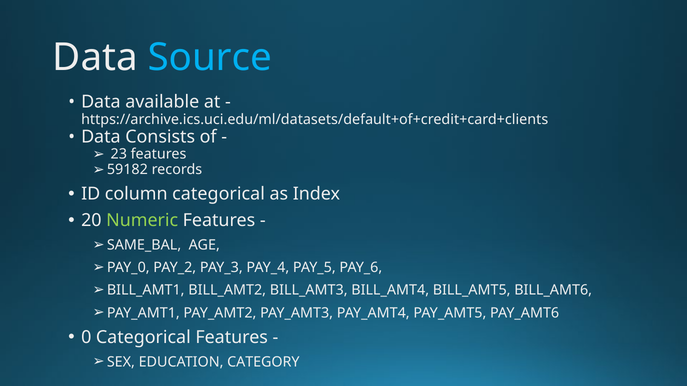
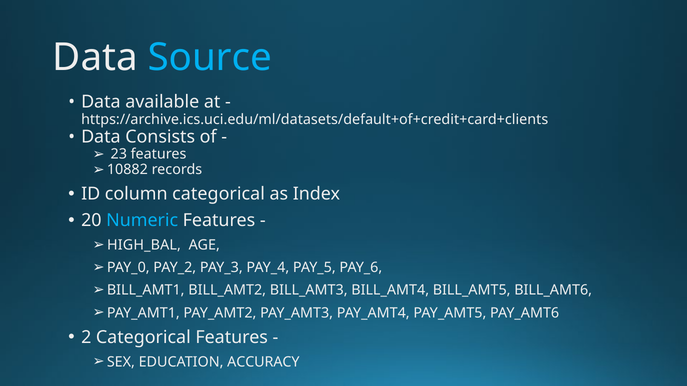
59182: 59182 -> 10882 (127, 170)
Numeric colour: light green -> light blue (142, 221)
SAME_BAL: SAME_BAL -> HIGH_BAL (144, 245)
0: 0 -> 2 (86, 338)
CATEGORY: CATEGORY -> ACCURACY (263, 362)
